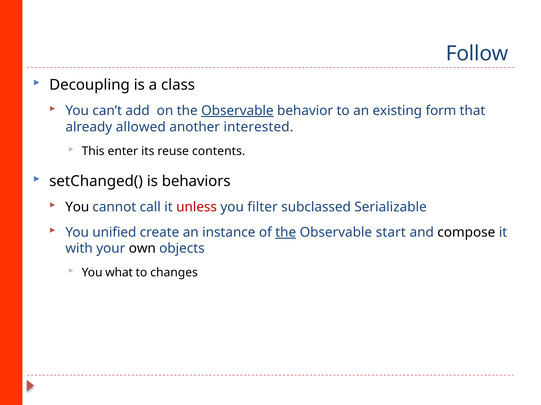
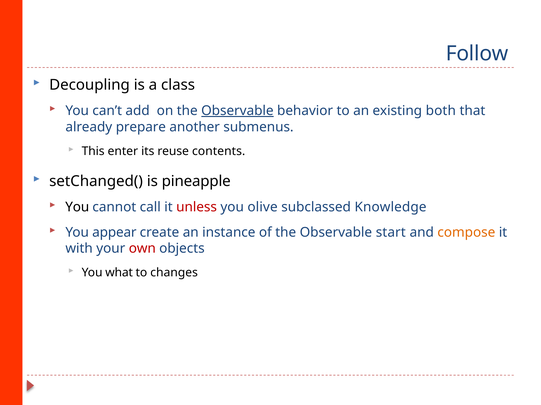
form: form -> both (441, 111)
allowed: allowed -> prepare (141, 127)
interested: interested -> submenus (259, 127)
behaviors: behaviors -> pineapple (196, 181)
filter: filter -> olive (263, 207)
Serializable: Serializable -> Knowledge (391, 207)
unified: unified -> appear (114, 233)
the underline: present -> none (286, 233)
compose colour: black -> orange (466, 233)
own colour: black -> red (142, 249)
